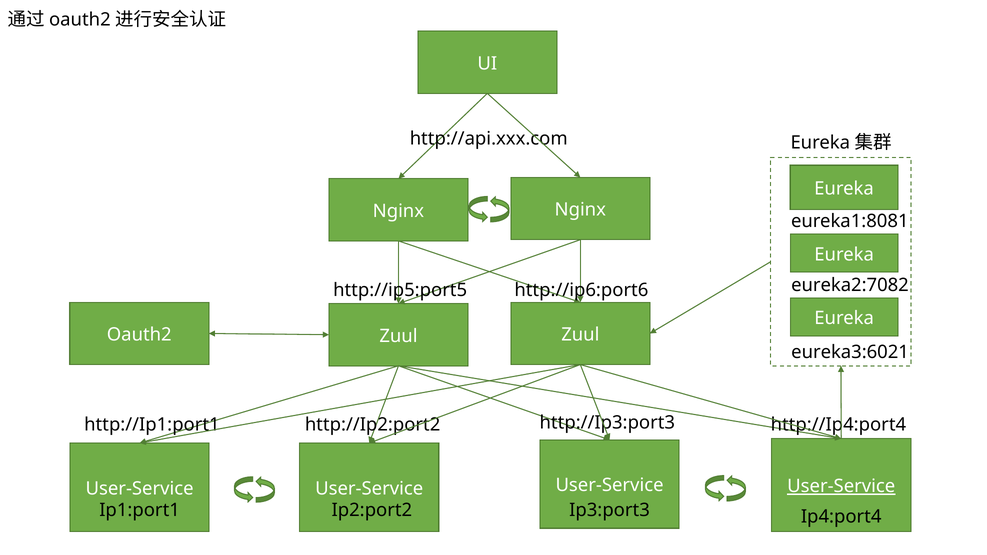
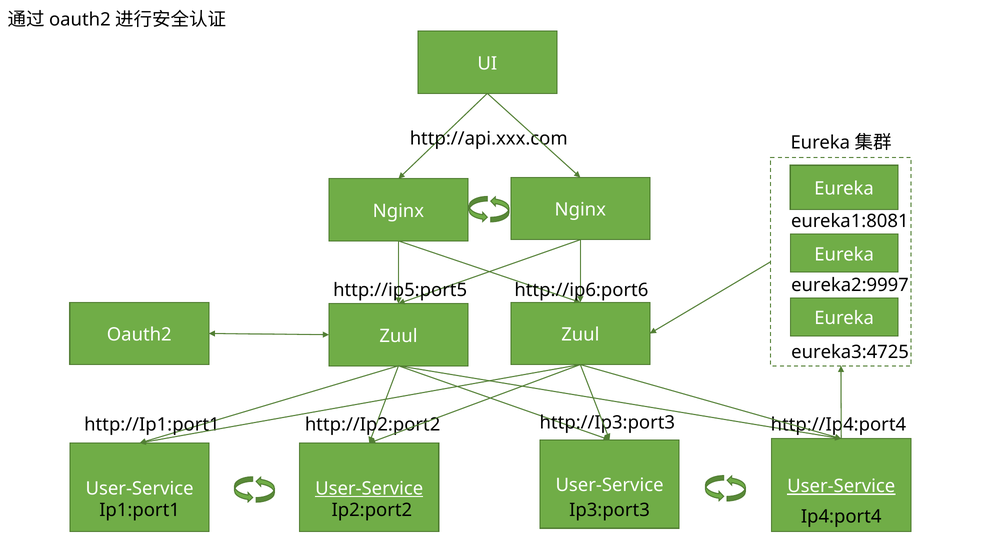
eureka2:7082: eureka2:7082 -> eureka2:9997 (850, 285)
eureka3:6021: eureka3:6021 -> eureka3:4725 (850, 352)
User-Service underline: none -> present (369, 489)
